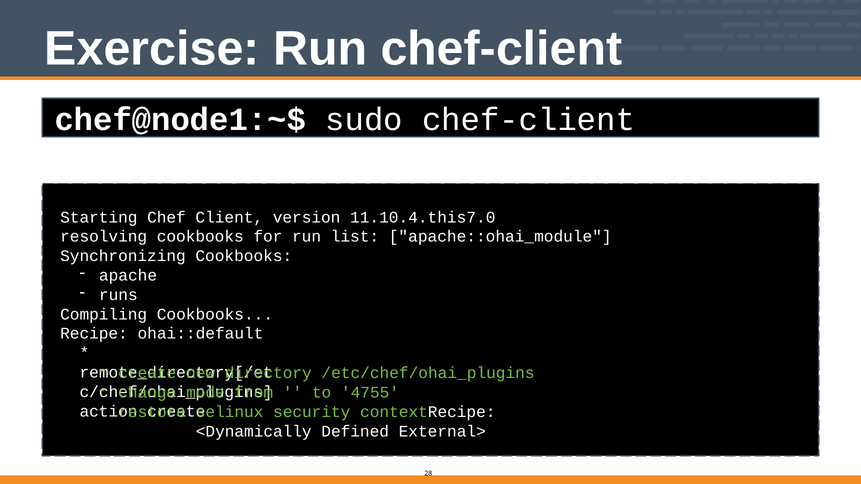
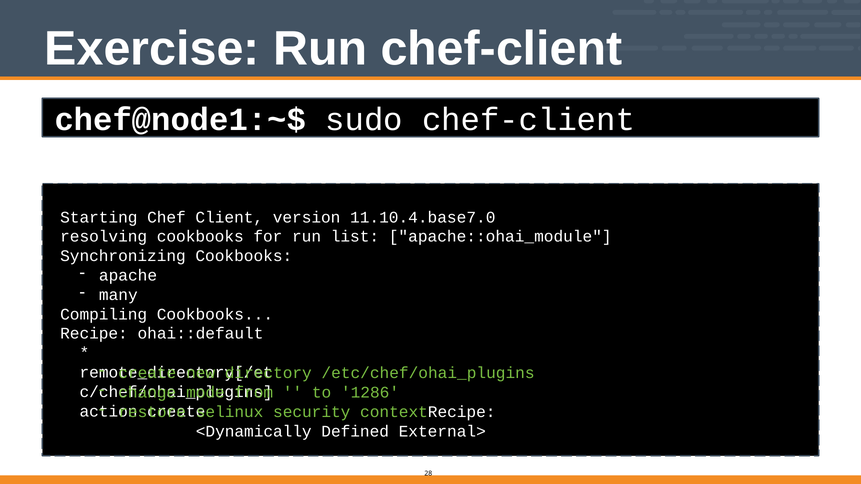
11.10.4.this7.0: 11.10.4.this7.0 -> 11.10.4.base7.0 (423, 217)
runs: runs -> many (118, 295)
4755: 4755 -> 1286 (370, 393)
